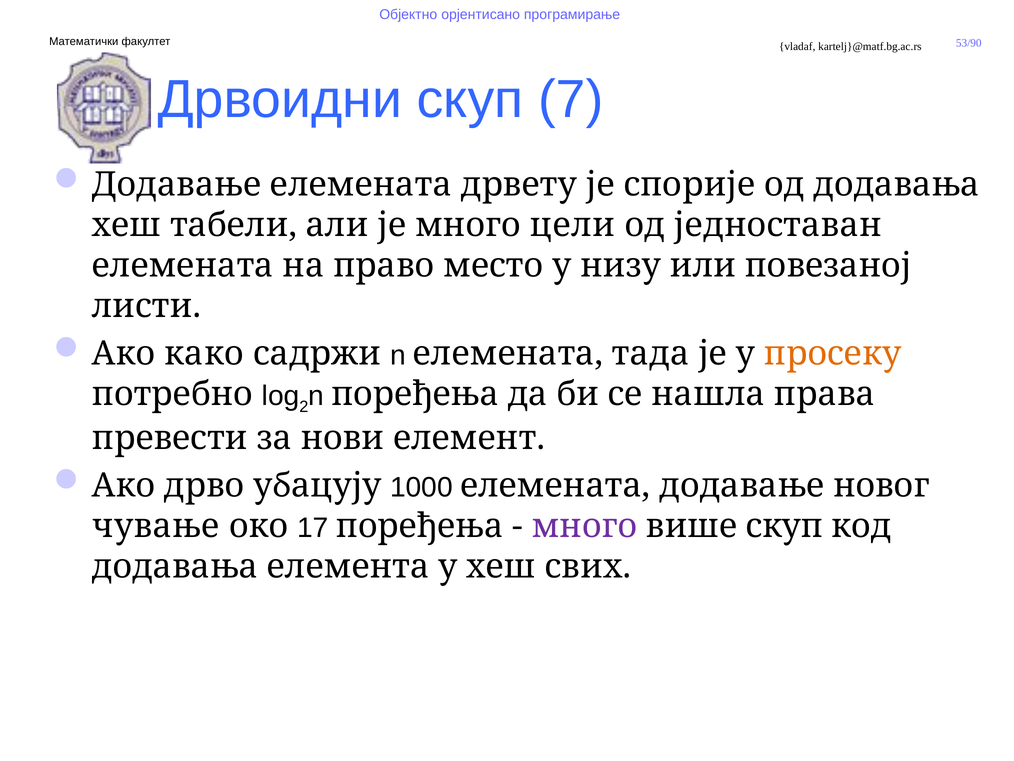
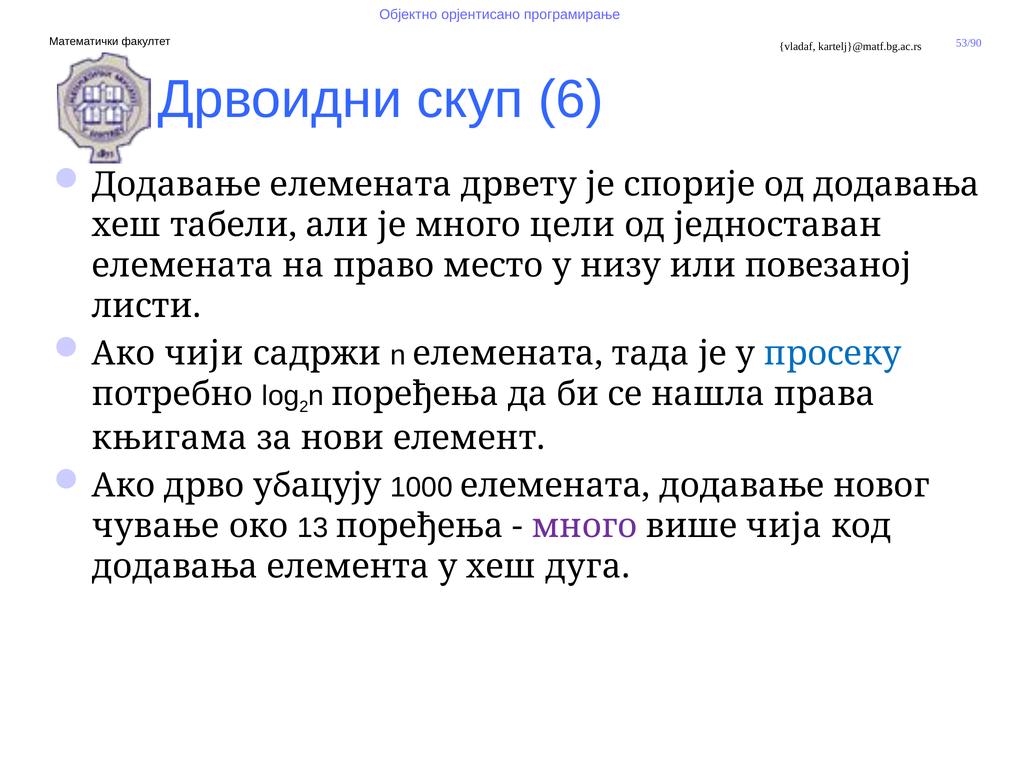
7: 7 -> 6 (571, 99)
како: како -> чији (204, 353)
просеку colour: orange -> blue (833, 353)
превести: превести -> књигама (170, 438)
17: 17 -> 13 (313, 528)
више скуп: скуп -> чија (784, 526)
свих: свих -> дуга (588, 566)
